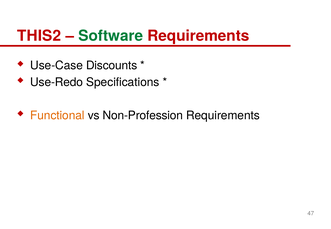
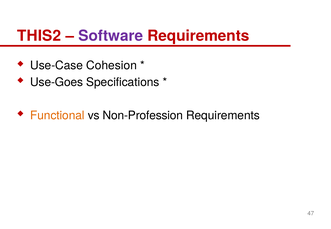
Software colour: green -> purple (111, 36)
Discounts: Discounts -> Cohesion (112, 66)
Use-Redo: Use-Redo -> Use-Goes (57, 82)
